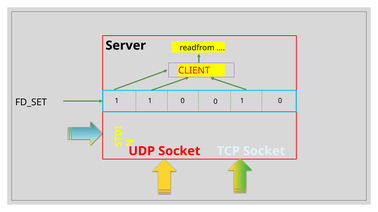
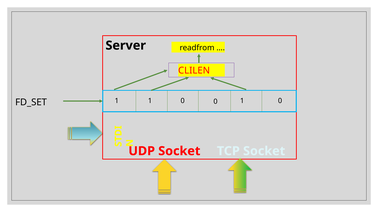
CLIENT: CLIENT -> CLILEN (194, 71)
